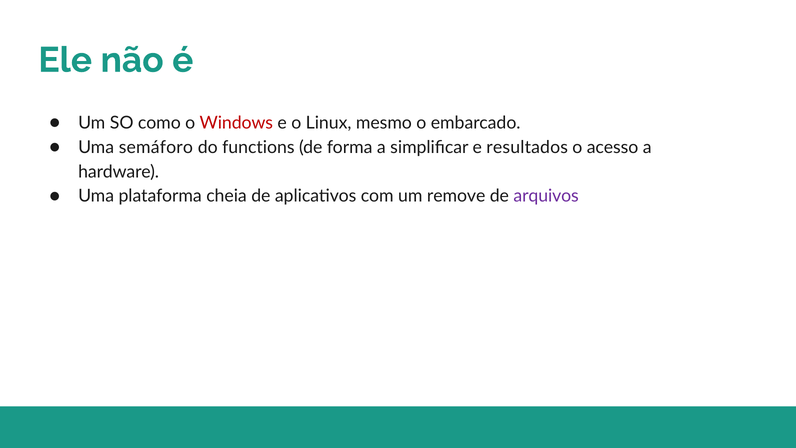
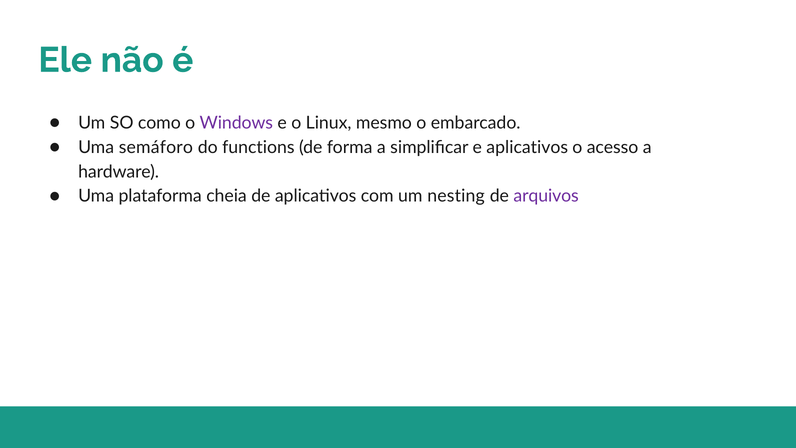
Windows colour: red -> purple (236, 123)
e resultados: resultados -> aplicativos (527, 147)
remove: remove -> nesting (456, 196)
